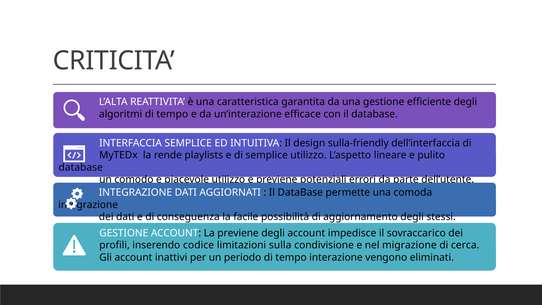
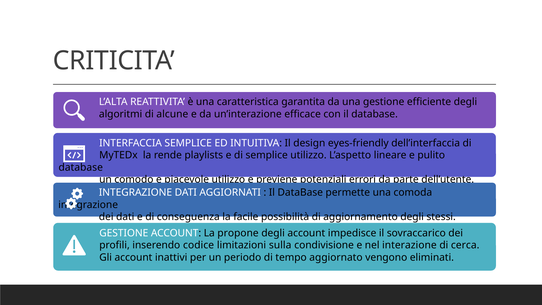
algoritmi di tempo: tempo -> alcune (172, 114)
sulla-friendly: sulla-friendly -> eyes-friendly (358, 143)
La previene: previene -> propone (238, 233)
migrazione: migrazione -> interazione (409, 245)
interazione: interazione -> aggiornato (336, 257)
